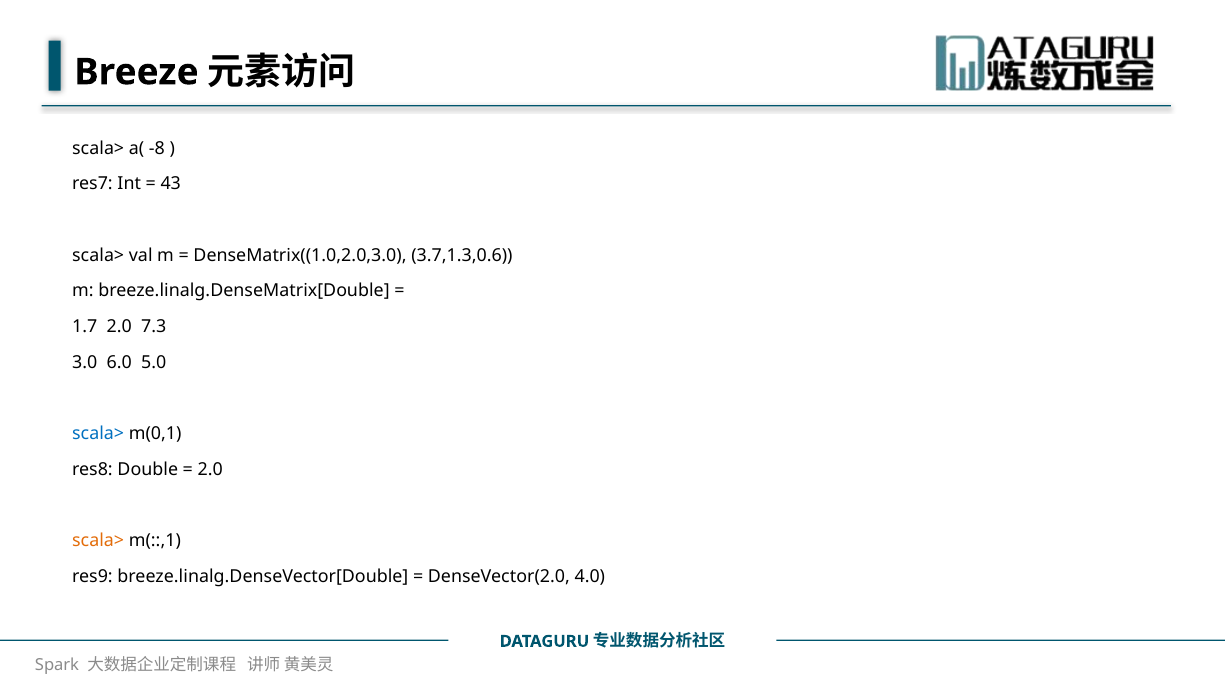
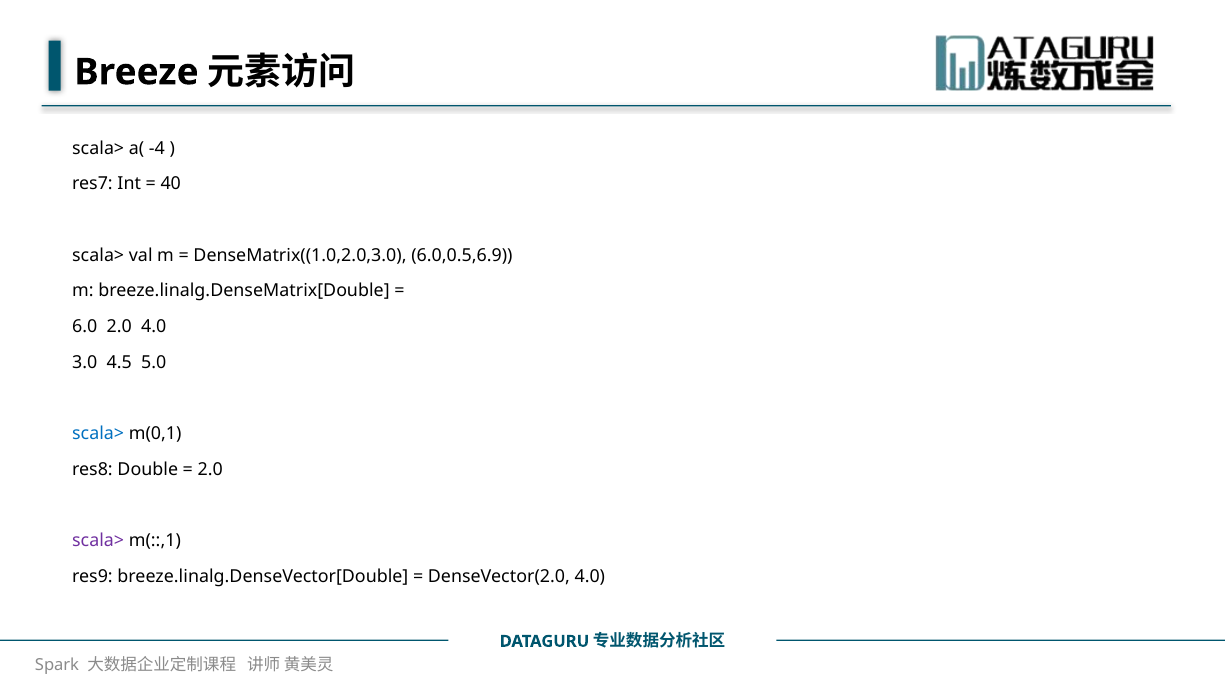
-8: -8 -> -4 (157, 148)
43: 43 -> 40 (171, 184)
3.7,1.3,0.6: 3.7,1.3,0.6 -> 6.0,0.5,6.9 (462, 255)
1.7: 1.7 -> 6.0 (85, 327)
2.0 7.3: 7.3 -> 4.0 (154, 327)
6.0: 6.0 -> 4.5 (119, 363)
scala> colour: orange -> purple (98, 541)
